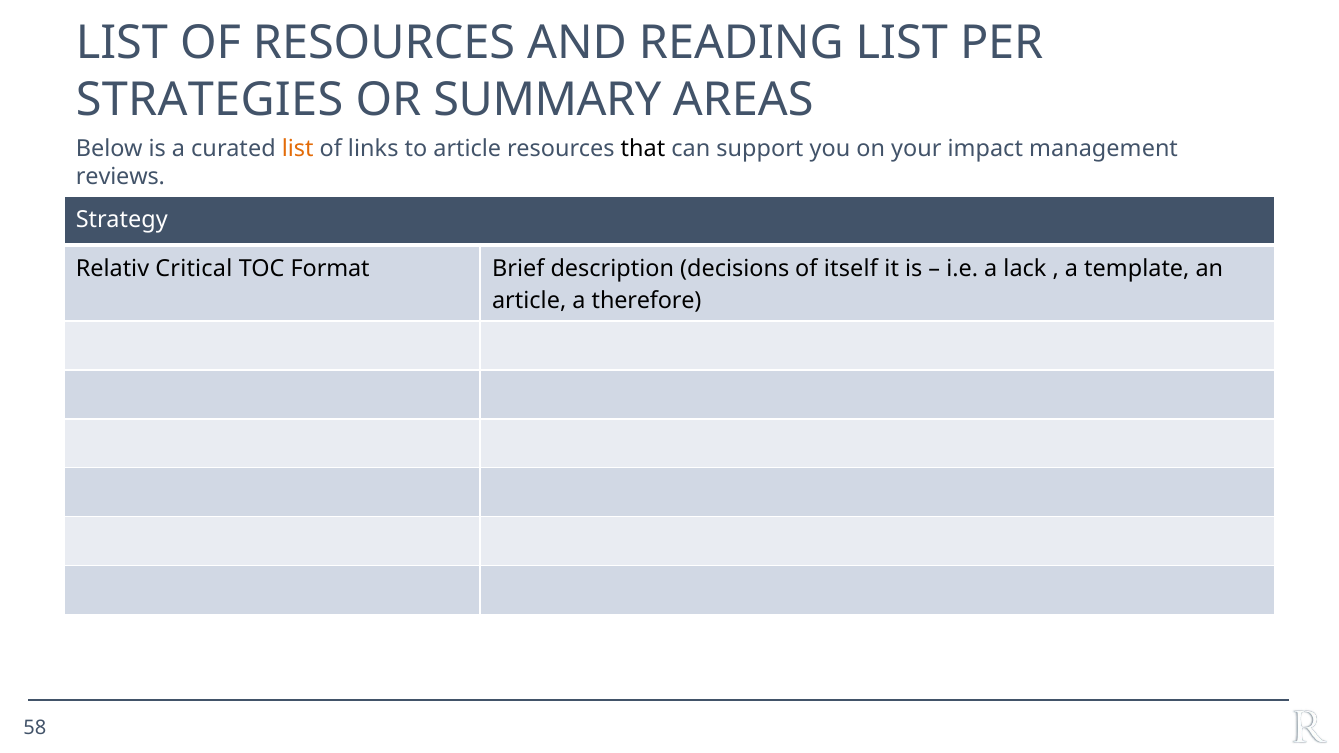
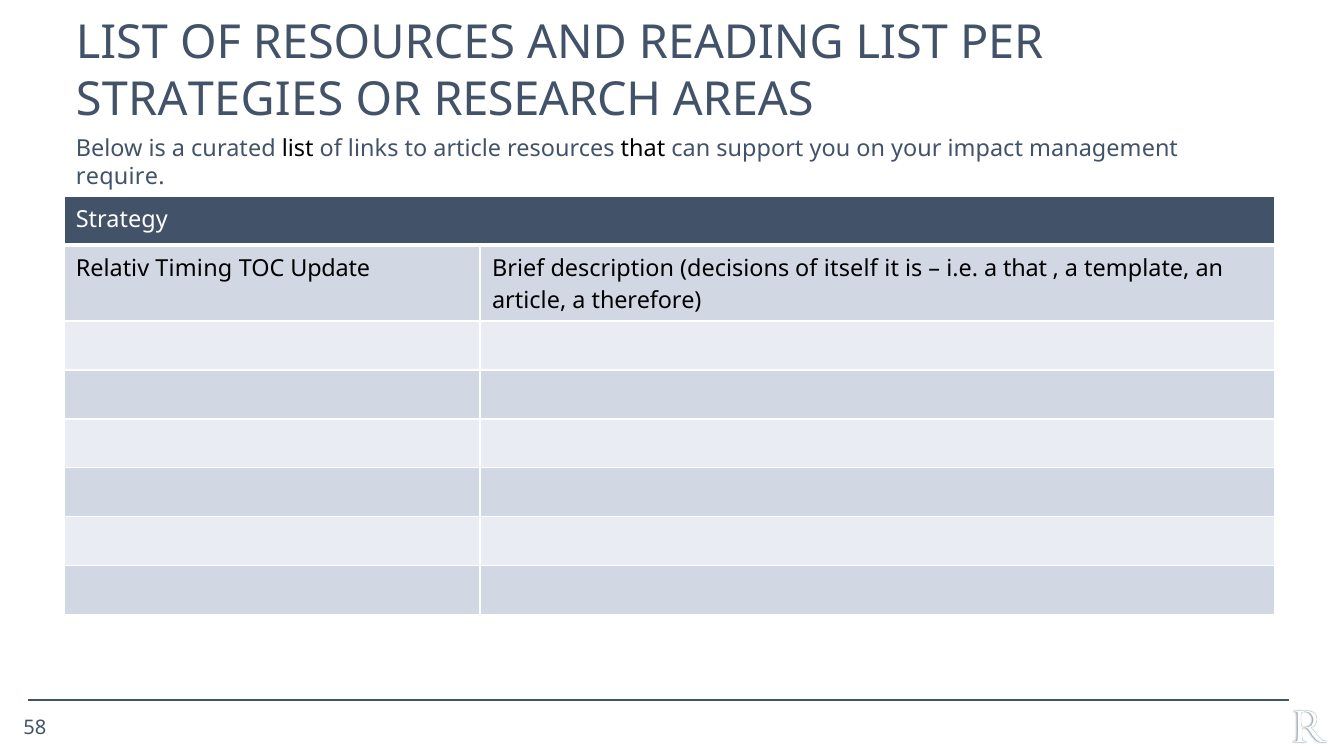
SUMMARY: SUMMARY -> RESEARCH (547, 100)
list colour: orange -> black (298, 149)
reviews: reviews -> require (120, 177)
Critical: Critical -> Timing (194, 269)
Format: Format -> Update (330, 269)
a lack: lack -> that (1025, 269)
